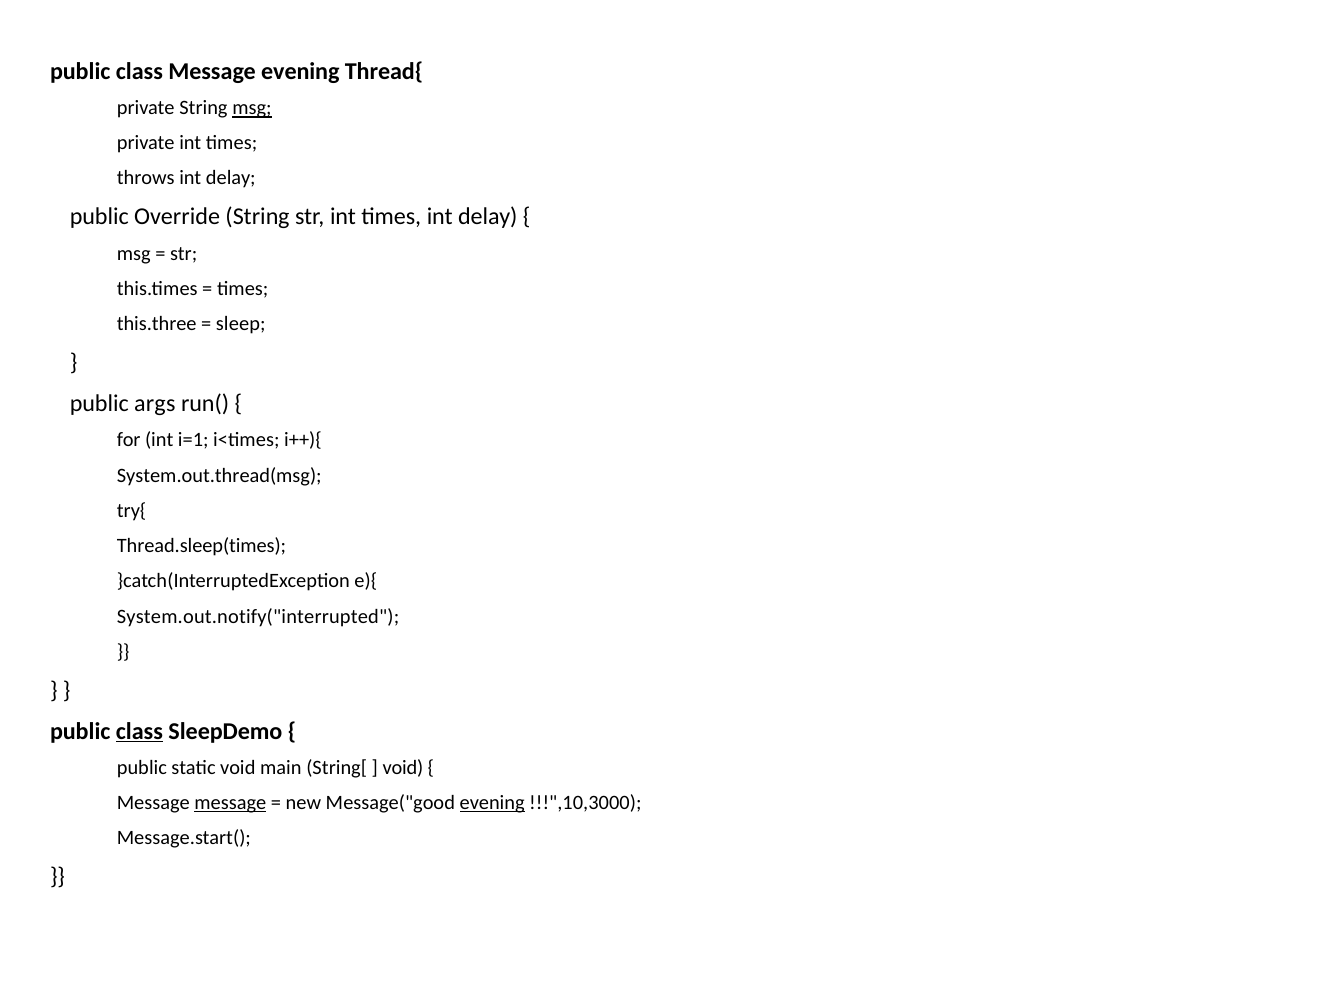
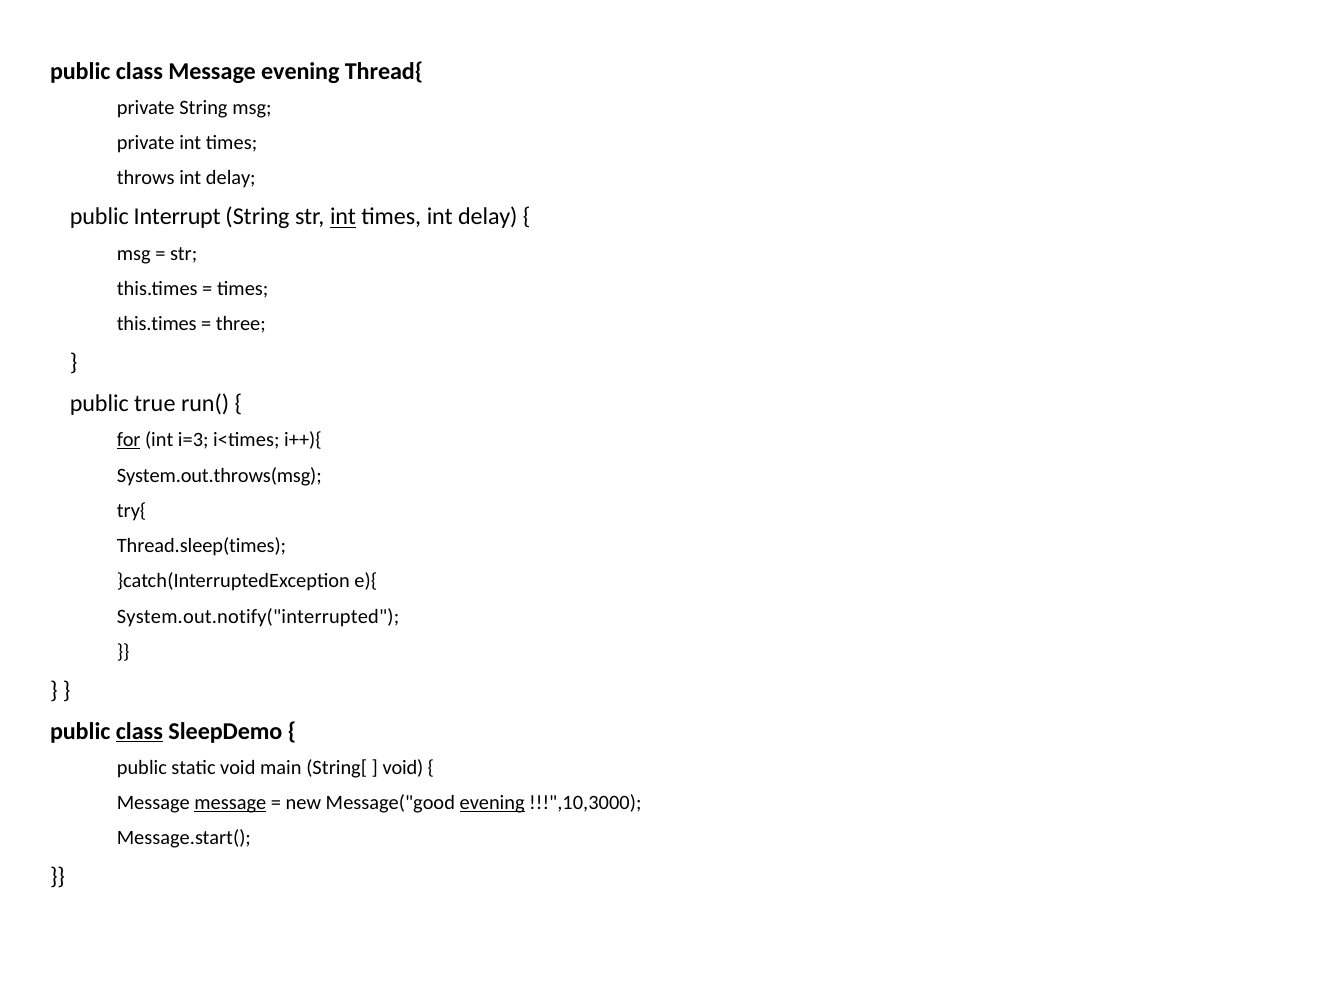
msg underline: present -> none (252, 108)
Override: Override -> Interrupt (177, 217)
int underline: none -> present (343, 217)
this.three: this.three -> this.times (157, 324)
sleep: sleep -> three (241, 324)
args: args -> true (155, 403)
for underline: none -> present (129, 440)
i=1: i=1 -> i=3 (193, 440)
System.out.thread(msg: System.out.thread(msg -> System.out.throws(msg (219, 475)
